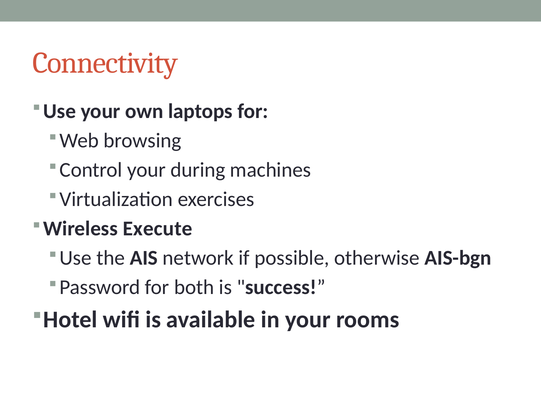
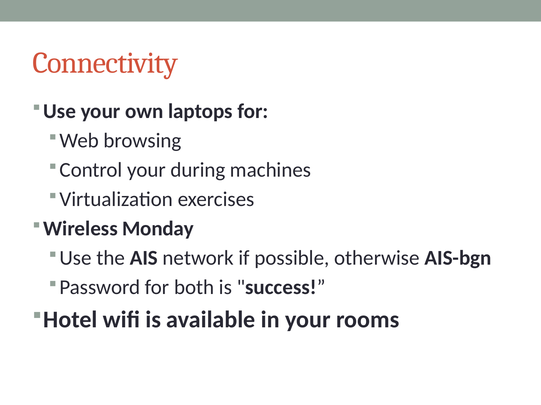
Execute: Execute -> Monday (158, 229)
